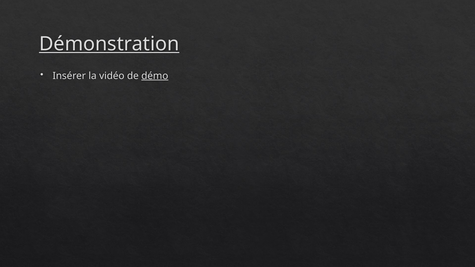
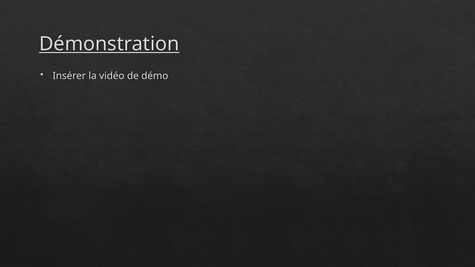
démo underline: present -> none (155, 76)
